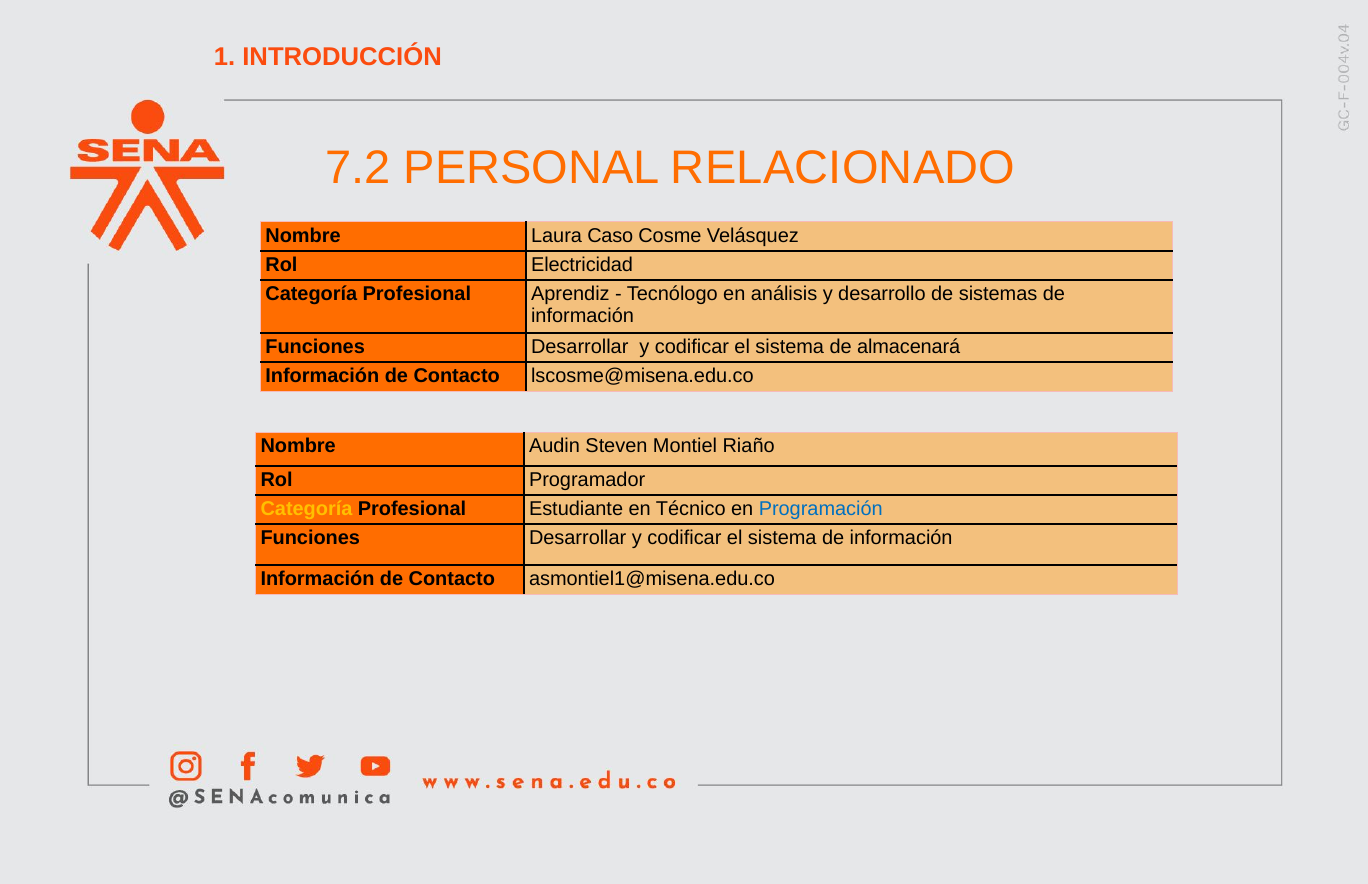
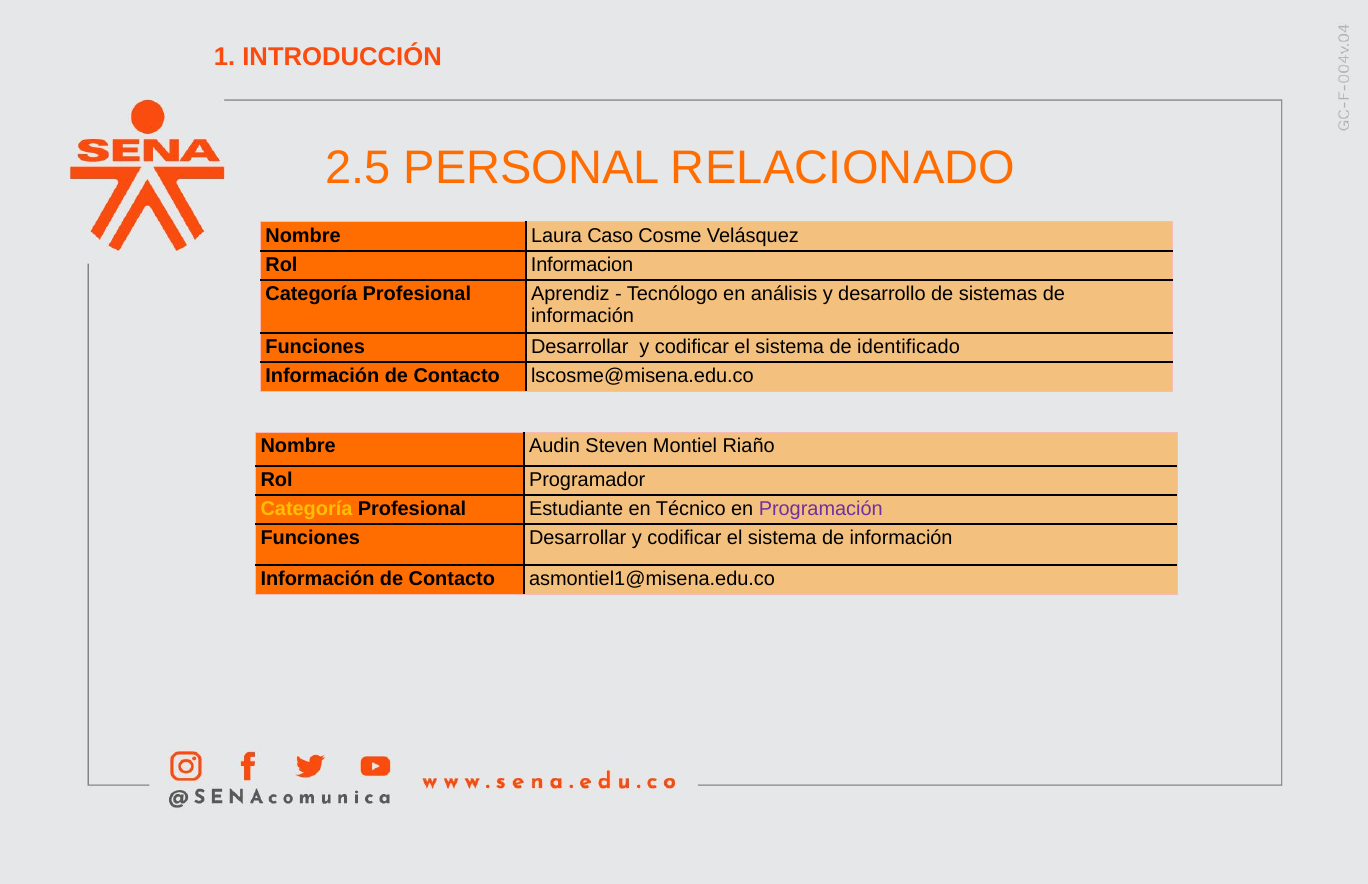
7.2: 7.2 -> 2.5 (358, 168)
Electricidad: Electricidad -> Informacion (582, 265)
almacenará: almacenará -> identificado (909, 347)
Programación colour: blue -> purple (821, 509)
